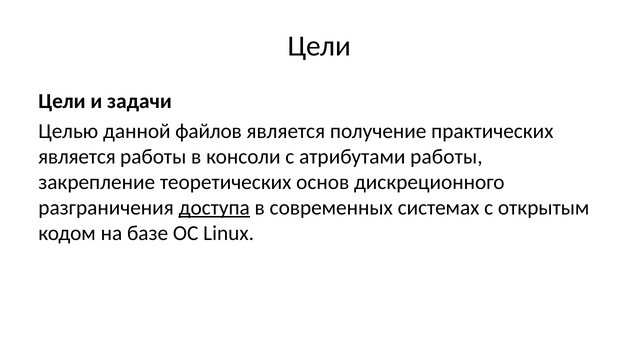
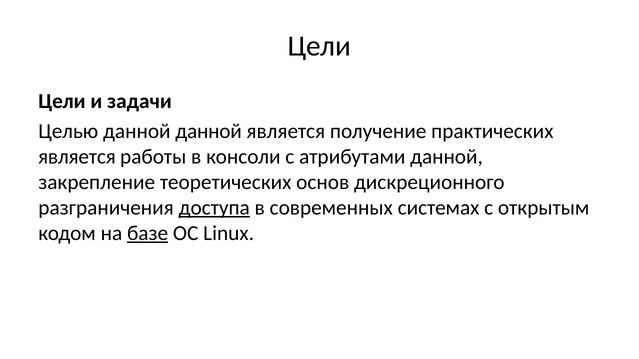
данной файлов: файлов -> данной (209, 131)
атрибутами работы: работы -> данной (447, 157)
базе underline: none -> present (148, 233)
